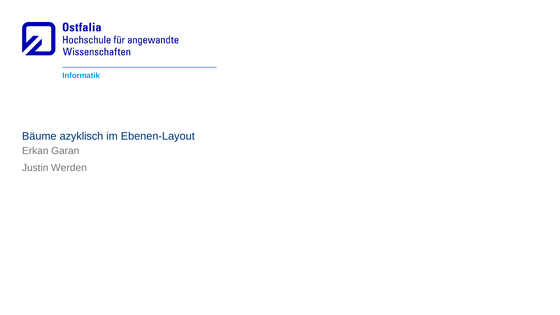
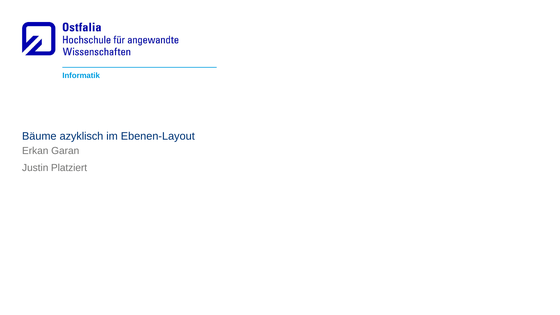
Werden: Werden -> Platziert (69, 168)
